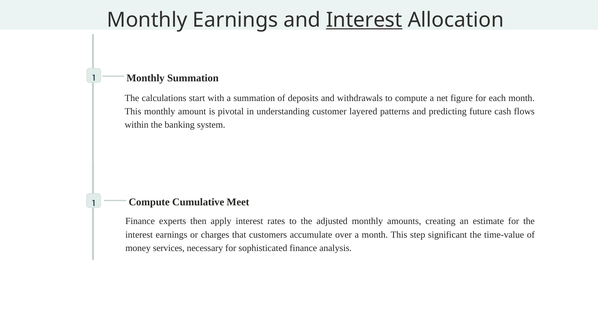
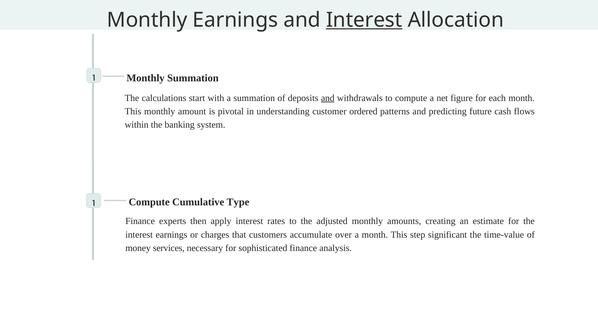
and underline: none -> present (328, 98)
layered: layered -> ordered (363, 112)
Meet: Meet -> Type (238, 202)
